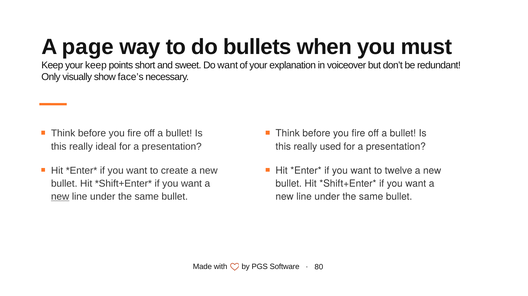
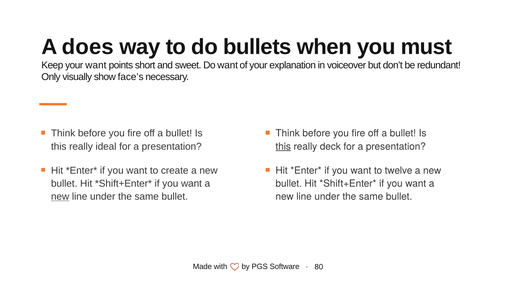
page: page -> does (88, 47)
your keep: keep -> want (96, 65)
this underline: none -> present (283, 147)
used: used -> deck (330, 147)
